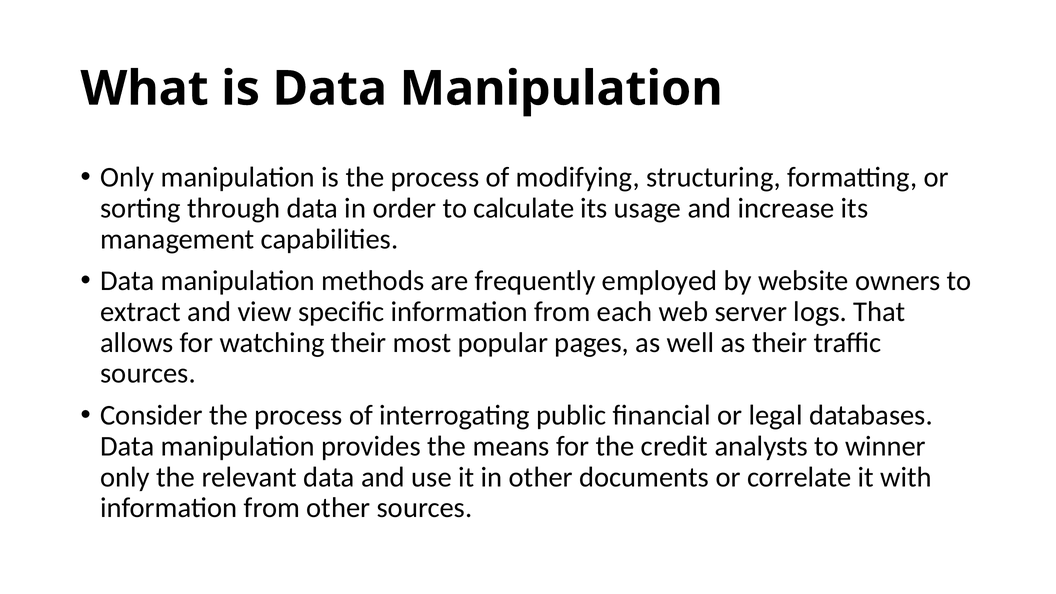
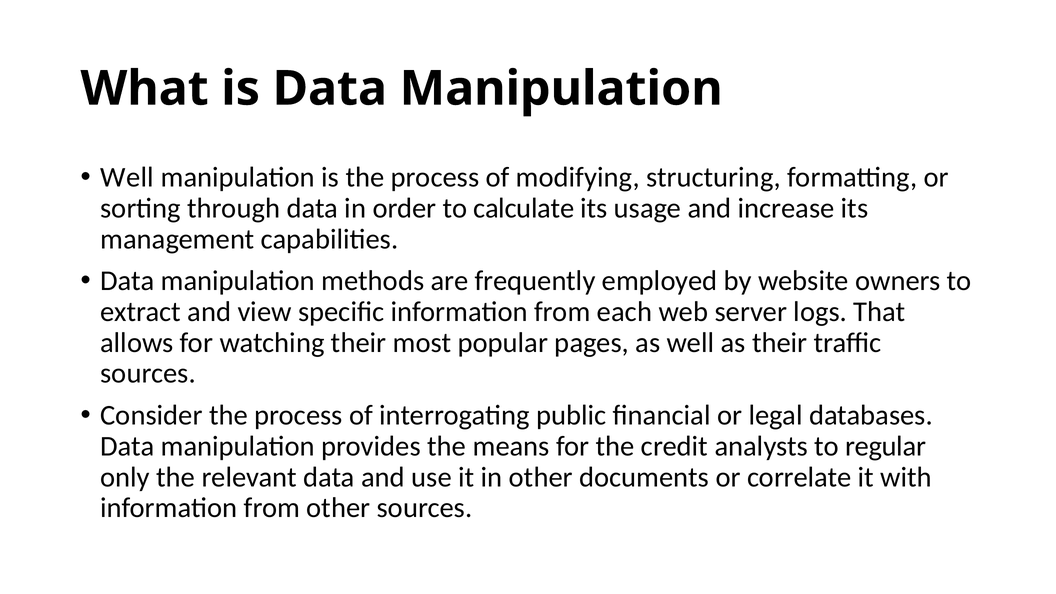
Only: Only -> Well (127, 177)
winner: winner -> regular (886, 446)
